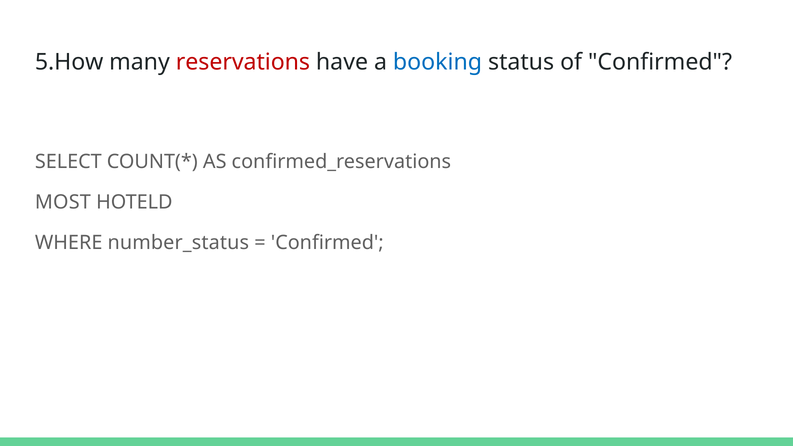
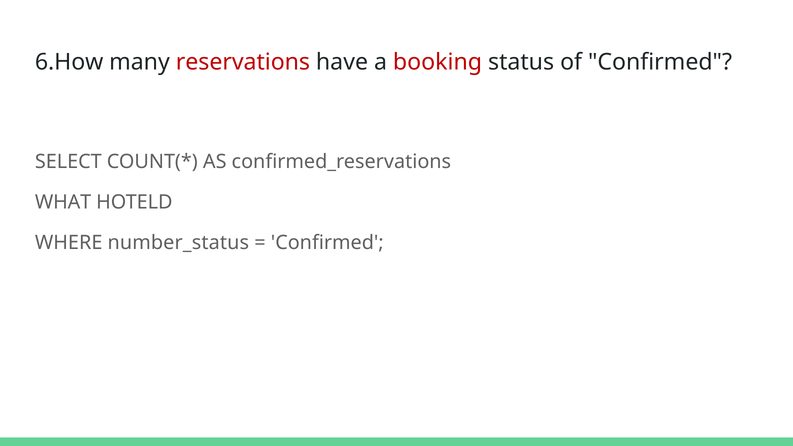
5.How: 5.How -> 6.How (69, 62)
booking colour: blue -> red (438, 62)
MOST: MOST -> WHAT (63, 202)
